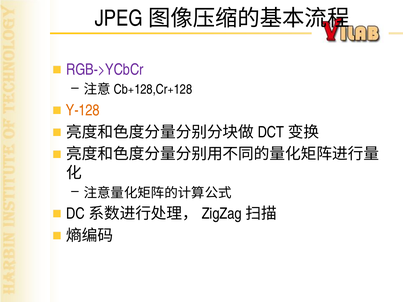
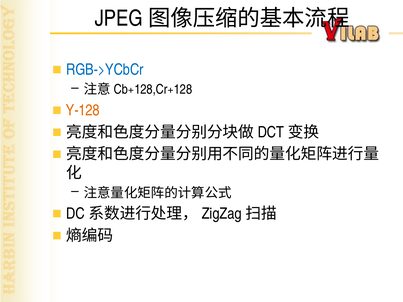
RGB->YCbCr colour: purple -> blue (105, 70)
